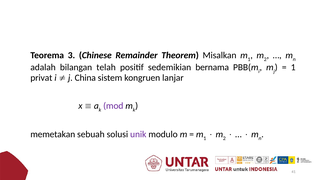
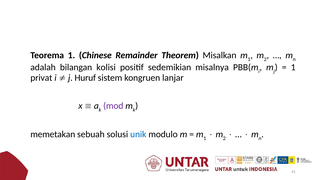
Teorema 3: 3 -> 1 (71, 55)
telah: telah -> kolisi (106, 67)
bernama: bernama -> misalnya (212, 67)
China: China -> Huruf (85, 78)
unik colour: purple -> blue (138, 134)
